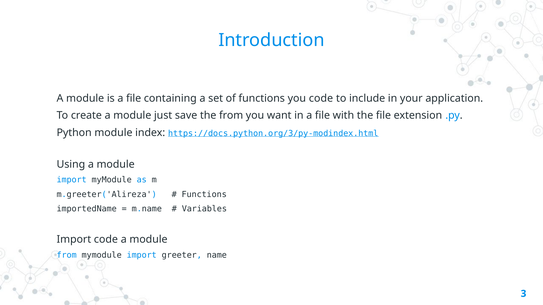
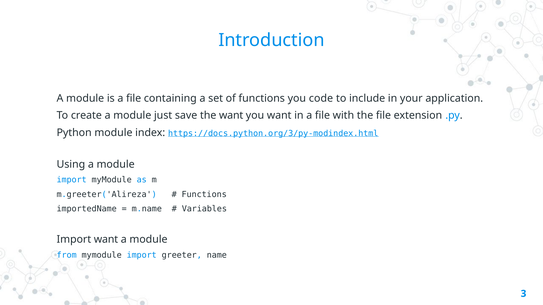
the from: from -> want (231, 116)
Import code: code -> want (106, 240)
